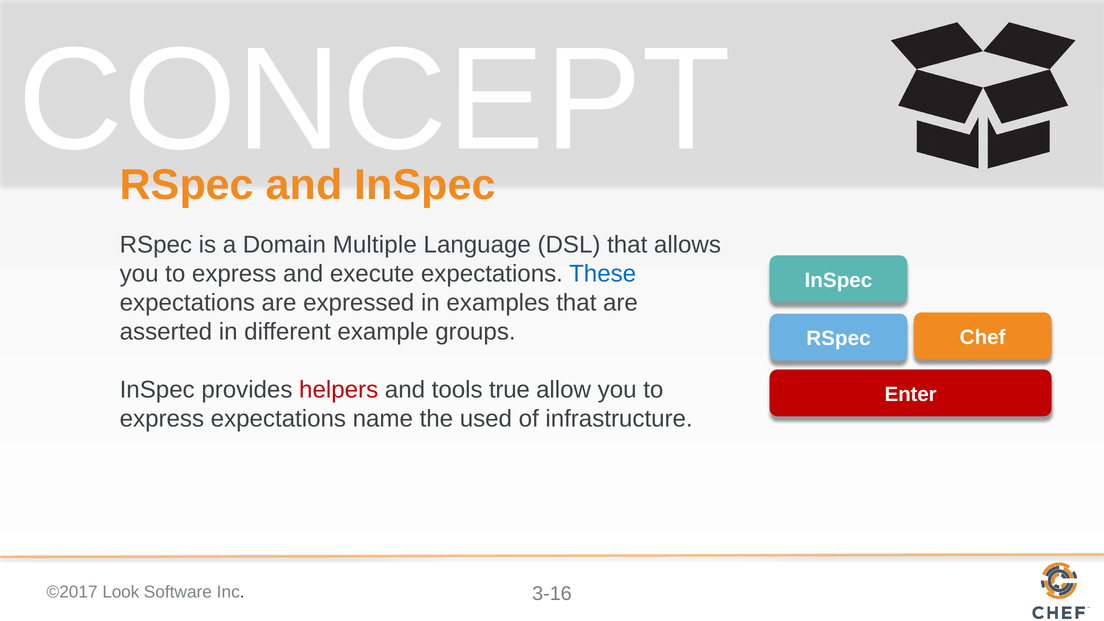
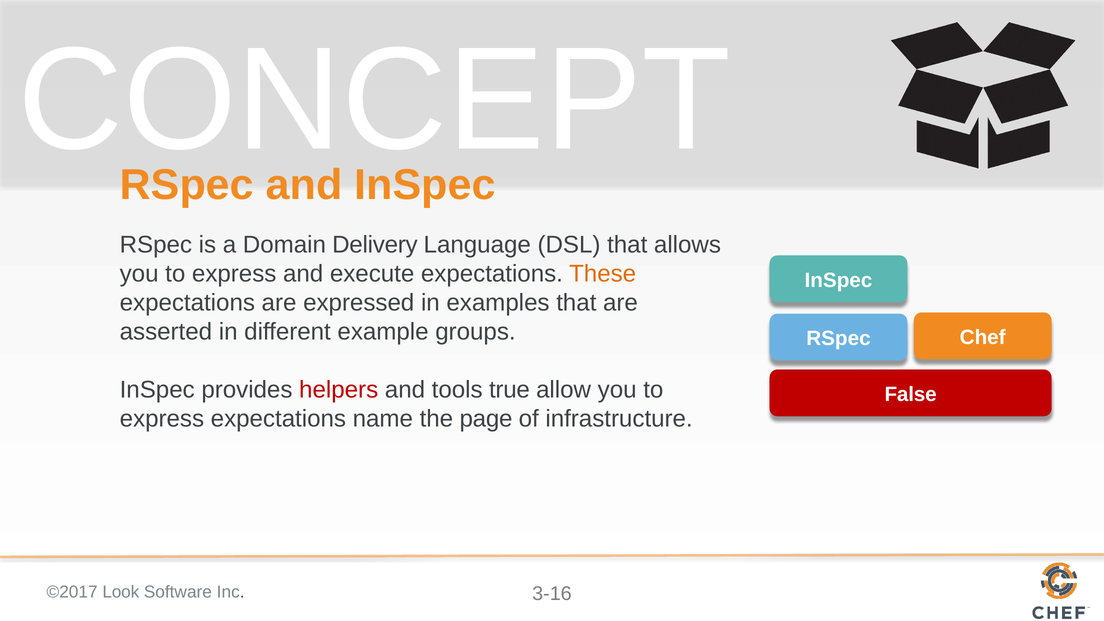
Multiple: Multiple -> Delivery (375, 245)
These colour: blue -> orange (603, 274)
Enter: Enter -> False (911, 394)
used: used -> page (486, 419)
